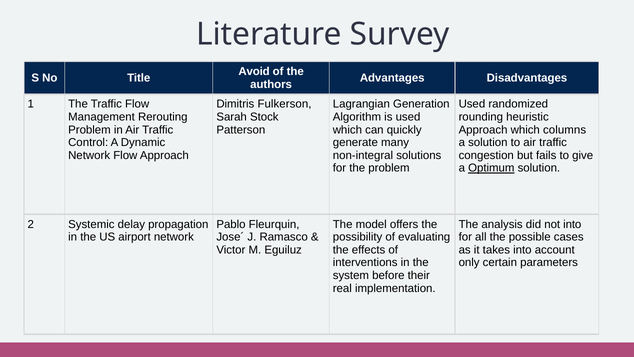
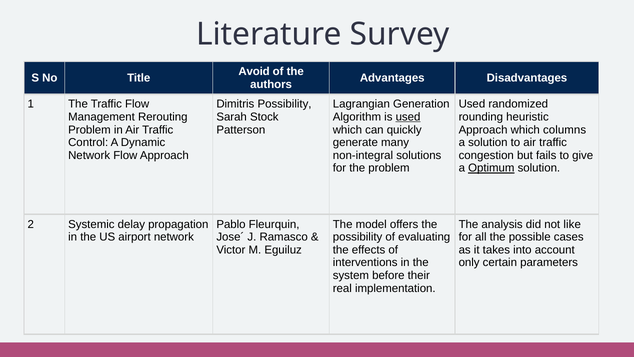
Dimitris Fulkerson: Fulkerson -> Possibility (285, 104)
used underline: none -> present (408, 117)
not into: into -> like (572, 224)
